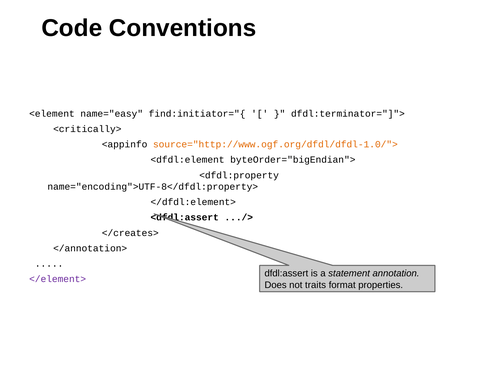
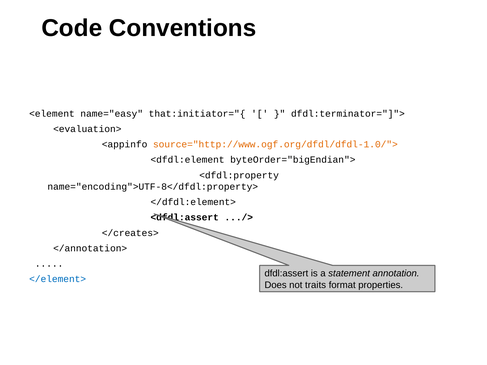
find:initiator="{: find:initiator="{ -> that:initiator="{ (197, 114)
<critically>: <critically> -> <evaluation> (87, 129)
</element> colour: purple -> blue (58, 279)
